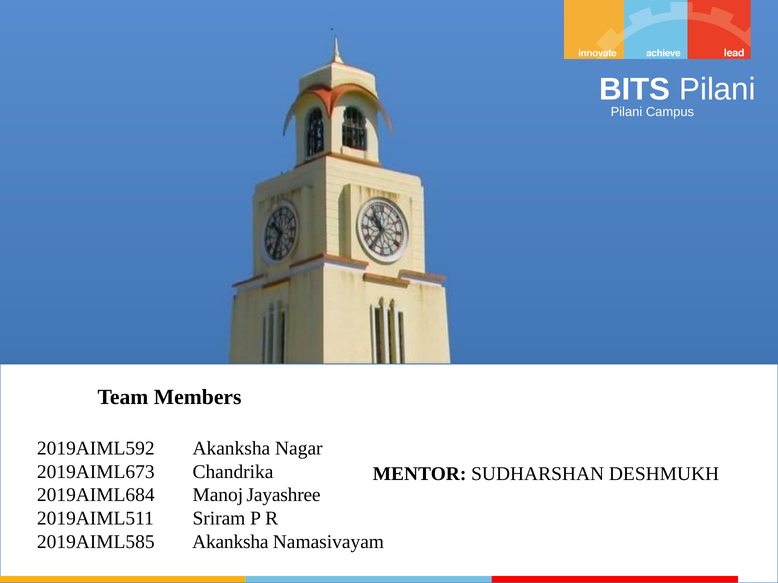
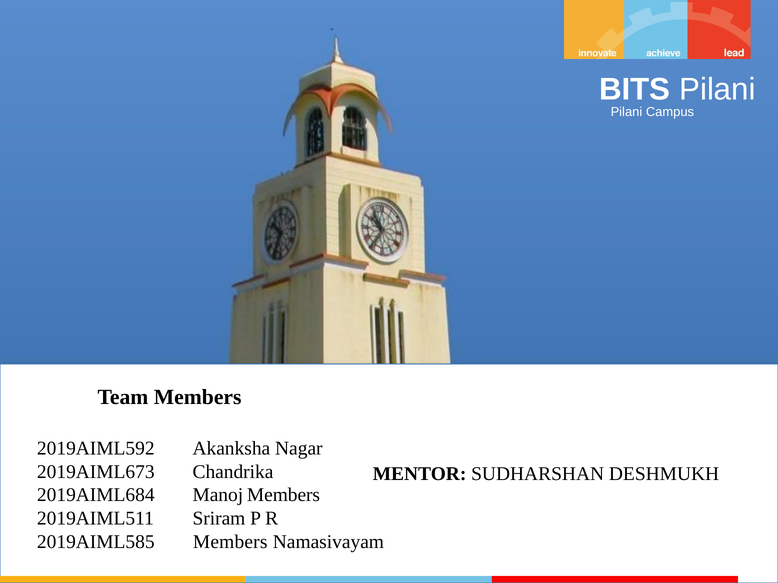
Manoj Jayashree: Jayashree -> Members (284, 495)
2019AIML585 Akanksha: Akanksha -> Members (230, 542)
